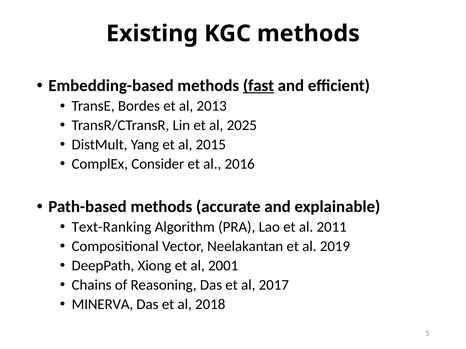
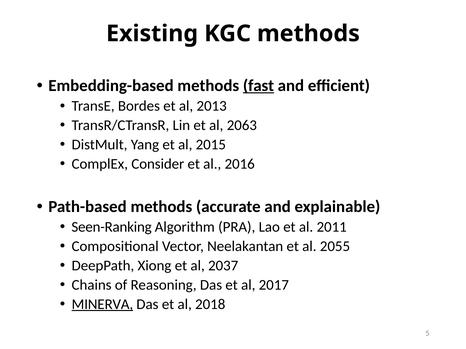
2025: 2025 -> 2063 (242, 126)
Text-Ranking: Text-Ranking -> Seen-Ranking (112, 227)
2019: 2019 -> 2055 (335, 247)
2001: 2001 -> 2037 (223, 266)
MINERVA underline: none -> present (102, 305)
